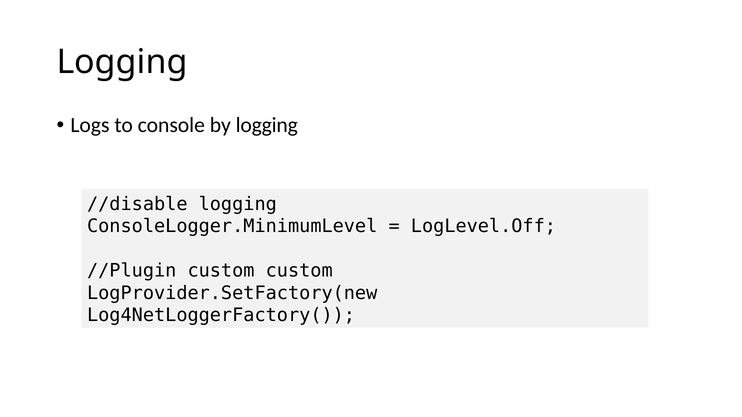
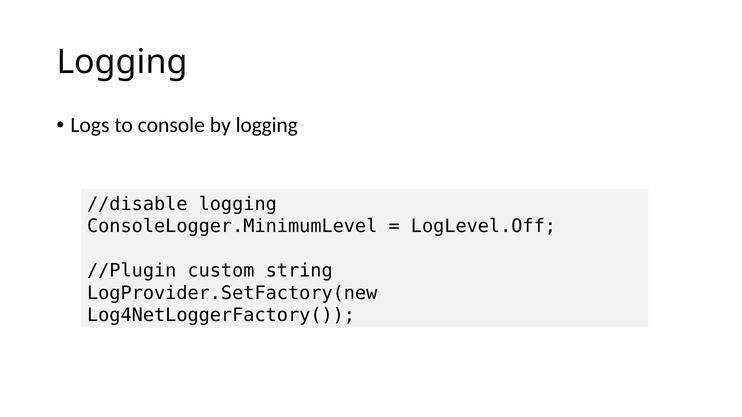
custom custom: custom -> string (299, 271)
